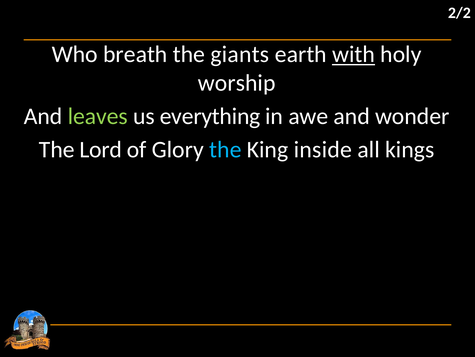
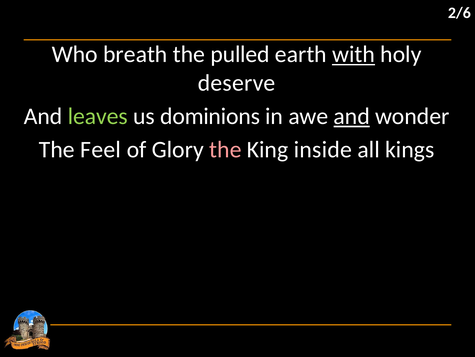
2/2: 2/2 -> 2/6 (459, 13)
giants: giants -> pulled (240, 54)
worship: worship -> deserve (237, 83)
everything: everything -> dominions (210, 116)
and underline: none -> present (352, 116)
Lord: Lord -> Feel (101, 149)
the colour: light blue -> pink (225, 149)
